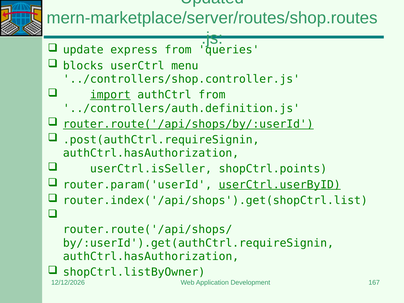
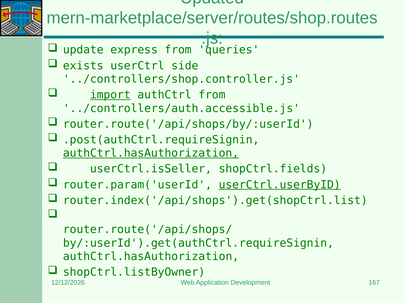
blocks: blocks -> exists (83, 66)
menu: menu -> side (185, 66)
../controllers/auth.definition.js: ../controllers/auth.definition.js -> ../controllers/auth.accessible.js (181, 108)
router.route('/api/shops/by/:userId underline: present -> none (188, 124)
authCtrl.hasAuthorization underline: none -> present (151, 153)
shopCtrl.points: shopCtrl.points -> shopCtrl.fields (273, 169)
